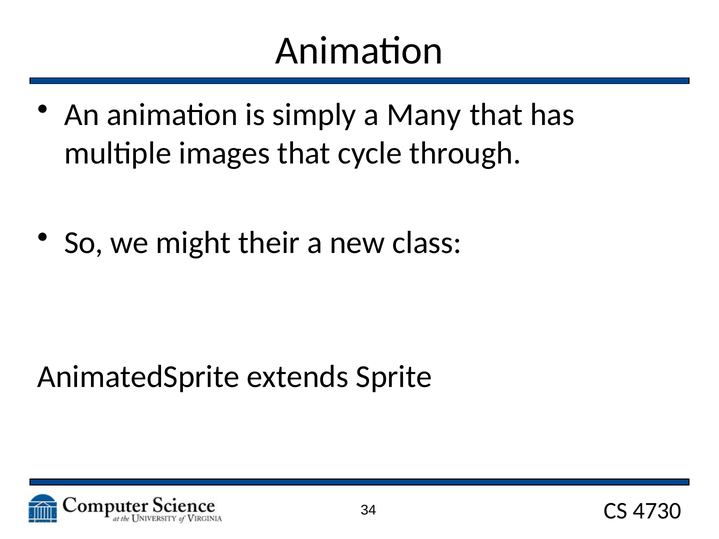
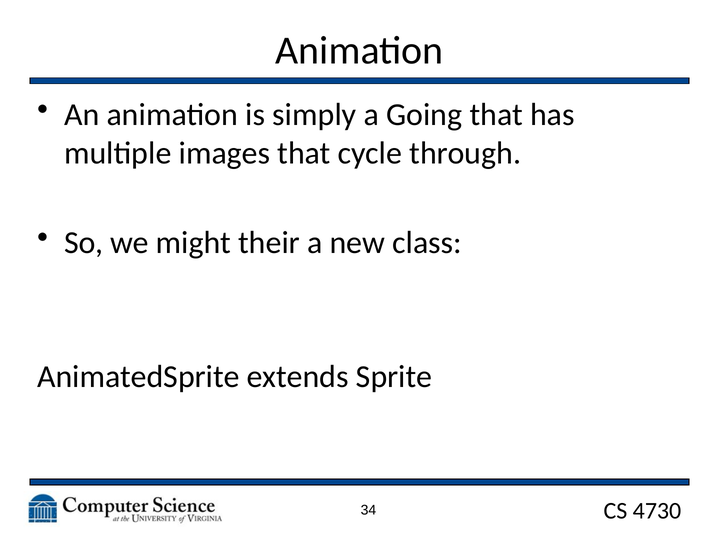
Many: Many -> Going (424, 115)
